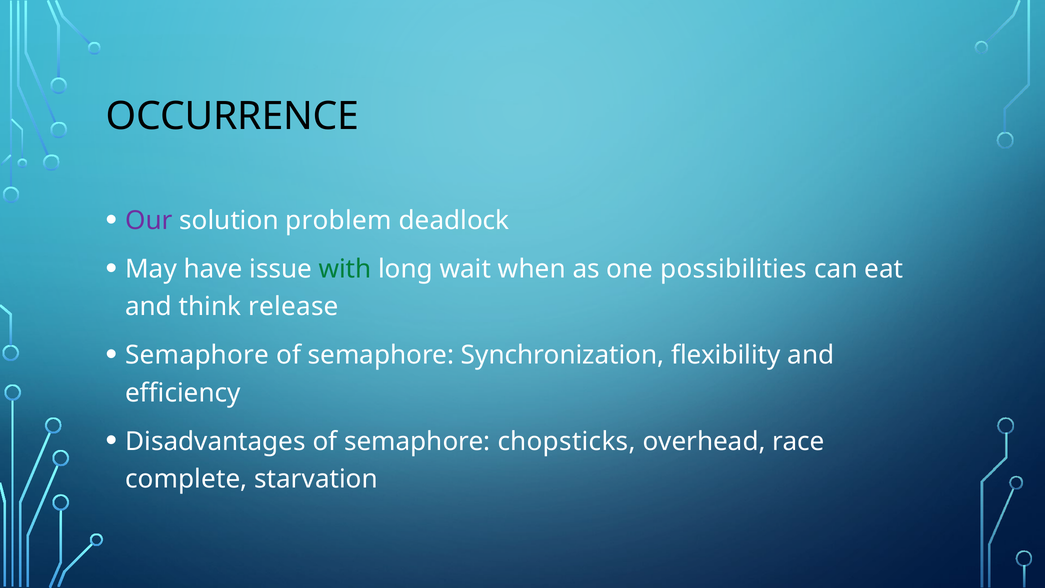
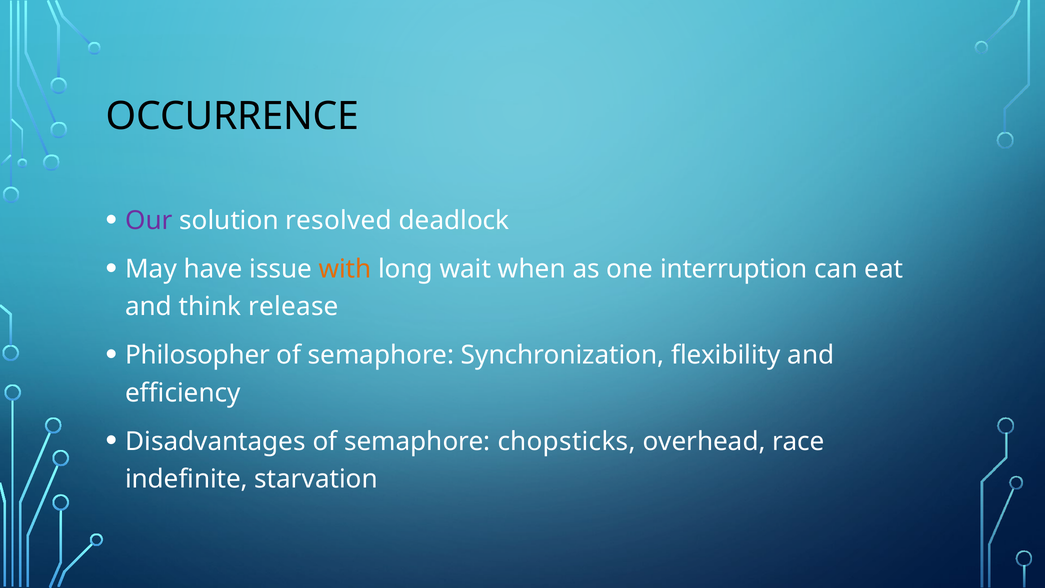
problem: problem -> resolved (339, 221)
with colour: green -> orange (345, 269)
possibilities: possibilities -> interruption (734, 269)
Semaphore: Semaphore -> Philosopher (197, 355)
complete: complete -> indefinite (186, 479)
